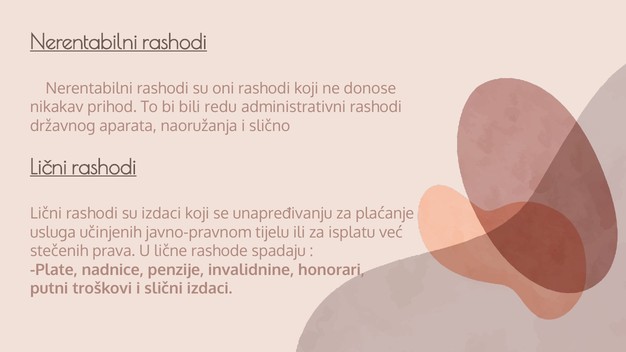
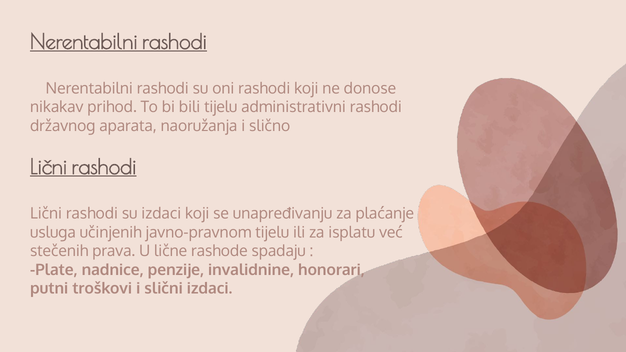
bili redu: redu -> tijelu (221, 107)
